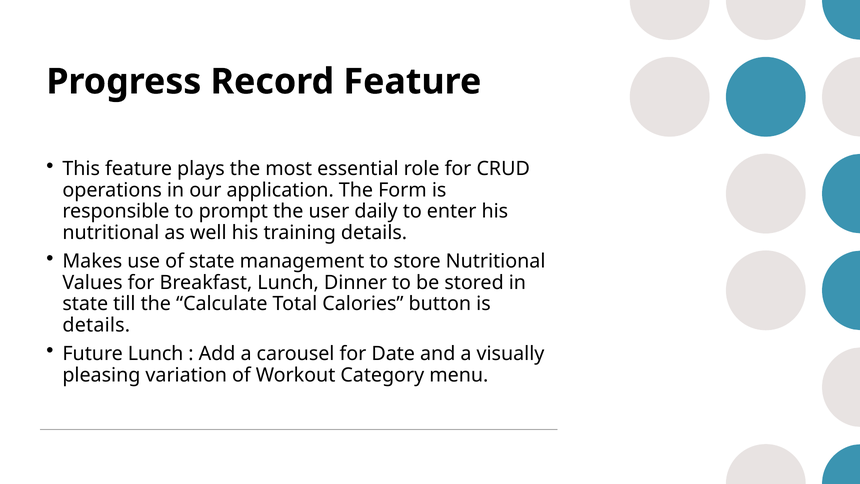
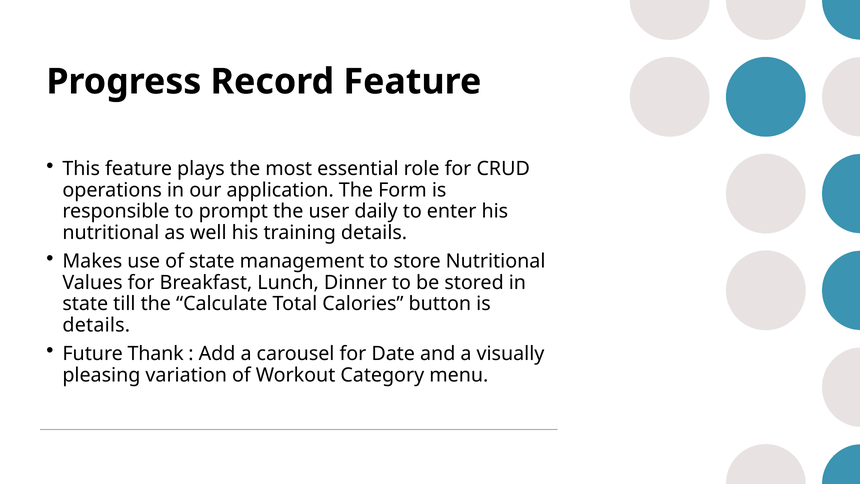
Future Lunch: Lunch -> Thank (156, 354)
